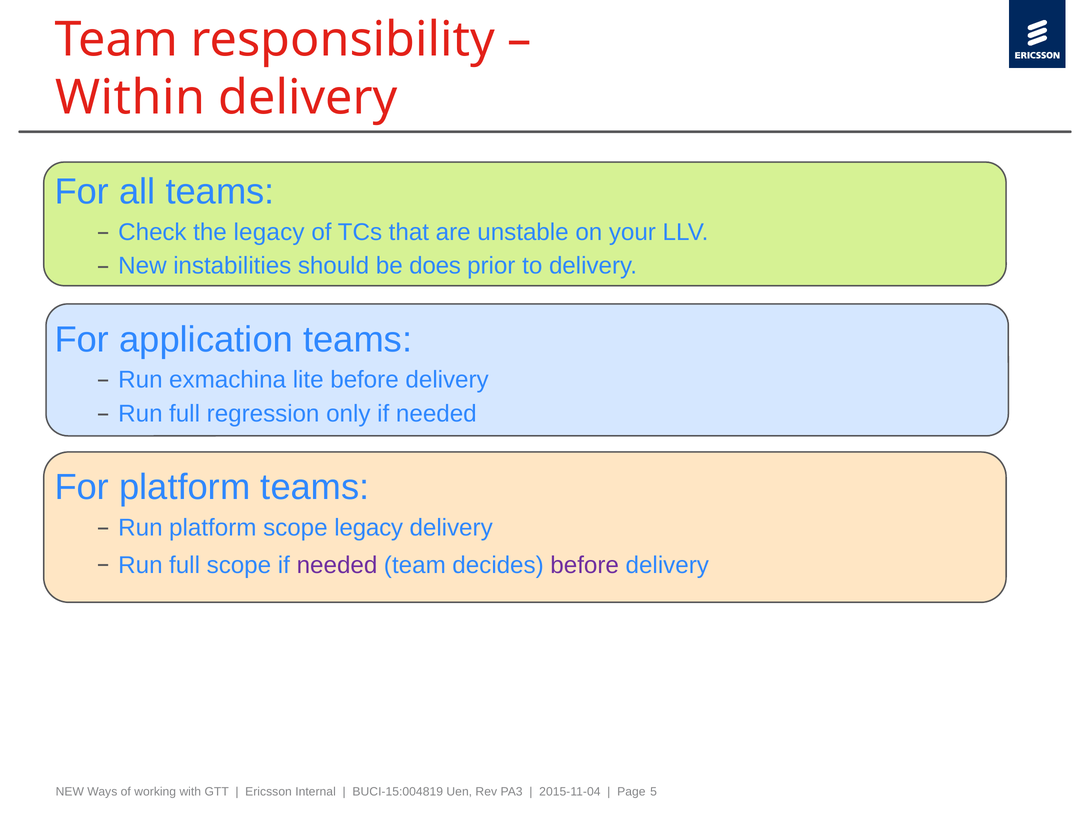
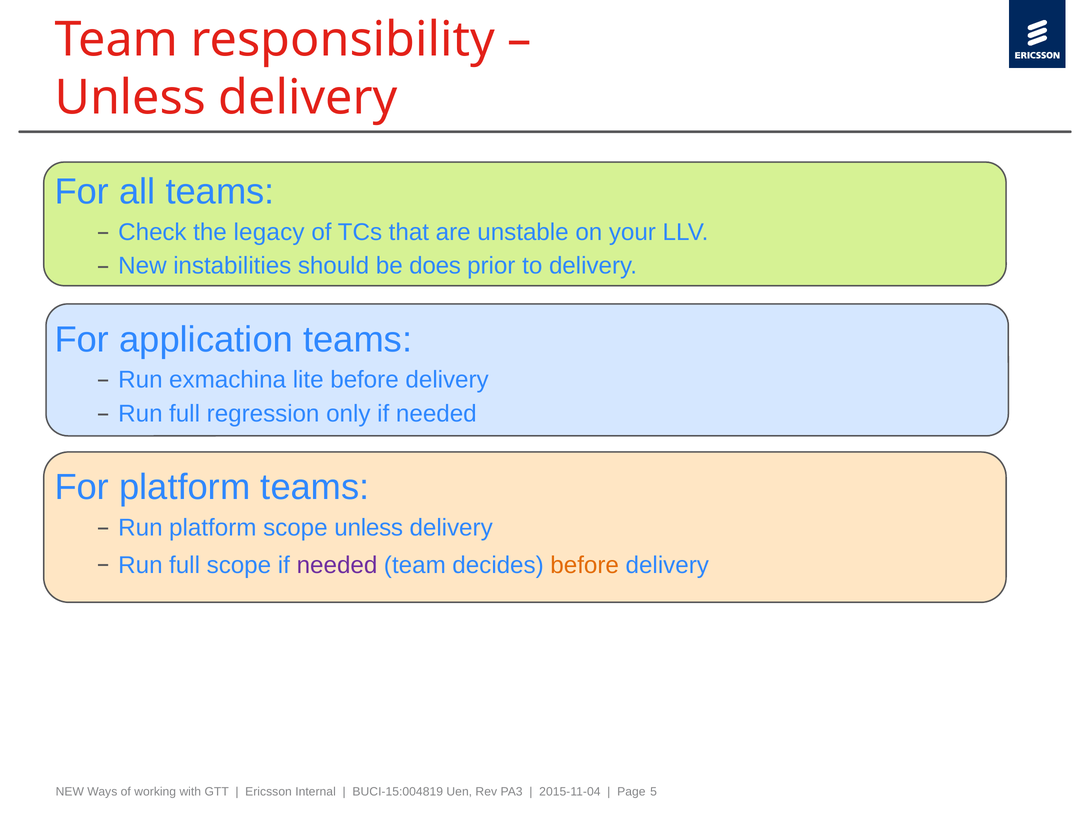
Within: Within -> Unless (130, 98)
scope legacy: legacy -> unless (369, 528)
before colour: purple -> orange (585, 565)
